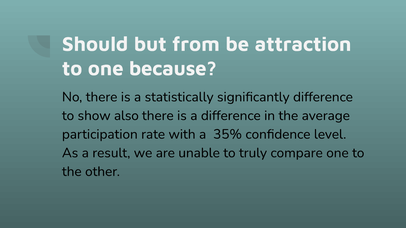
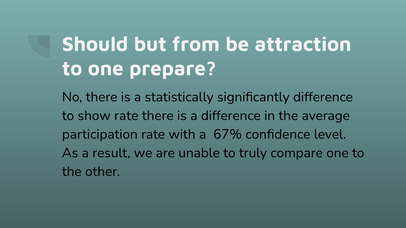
because: because -> prepare (173, 69)
show also: also -> rate (126, 116)
35%: 35% -> 67% (228, 134)
